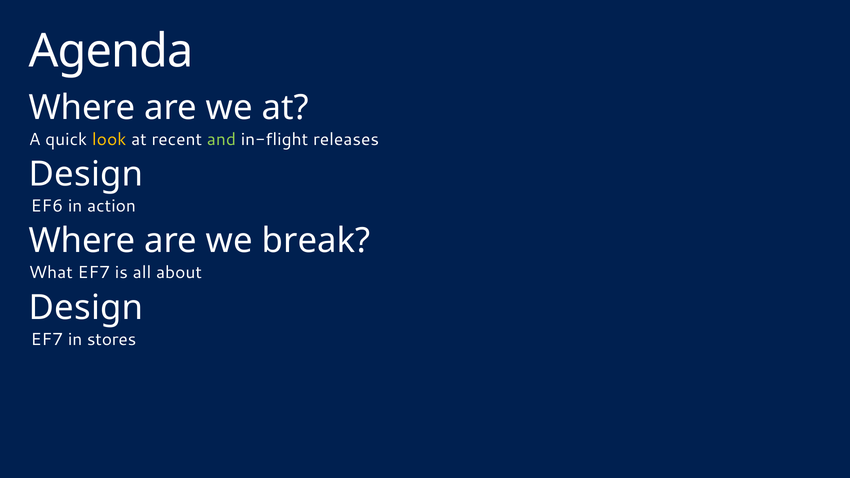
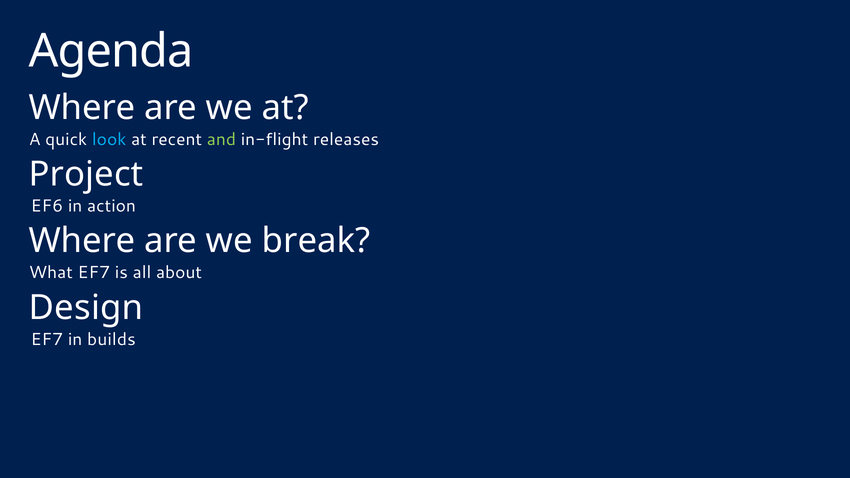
look colour: yellow -> light blue (109, 139)
Design: Design -> Project (86, 174)
stores: stores -> builds (111, 339)
